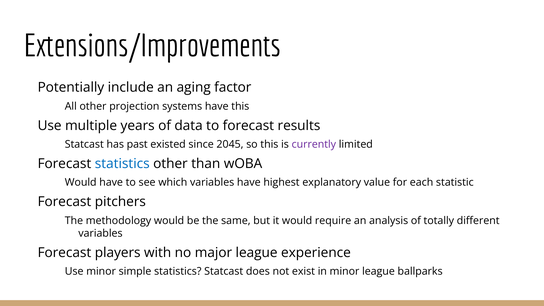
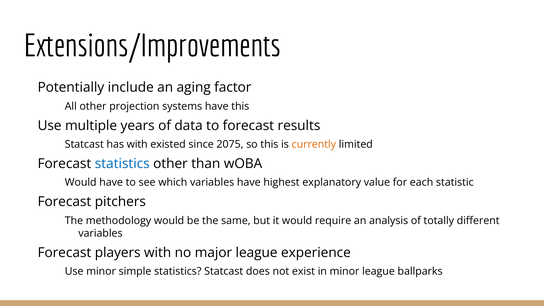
has past: past -> with (137, 144)
2045: 2045 -> 2075 (230, 144)
currently colour: purple -> orange (314, 144)
